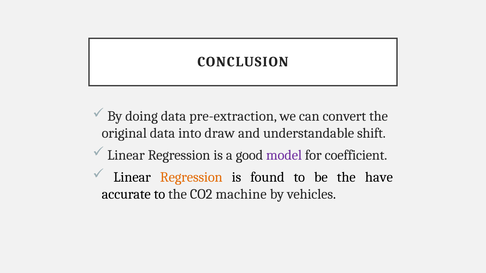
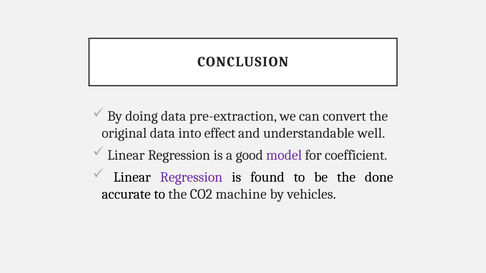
draw: draw -> effect (220, 133)
shift: shift -> well (371, 133)
Regression colour: orange -> purple (191, 178)
have: have -> done (379, 178)
